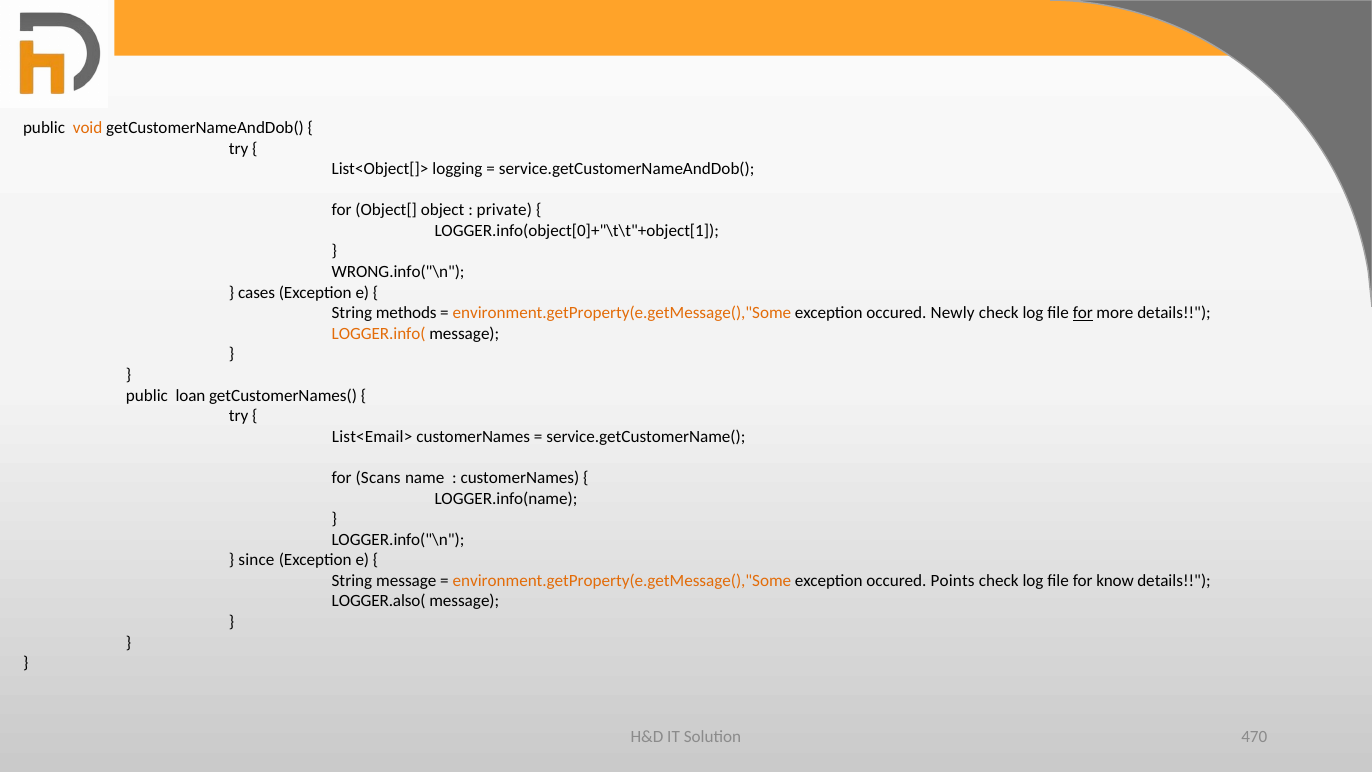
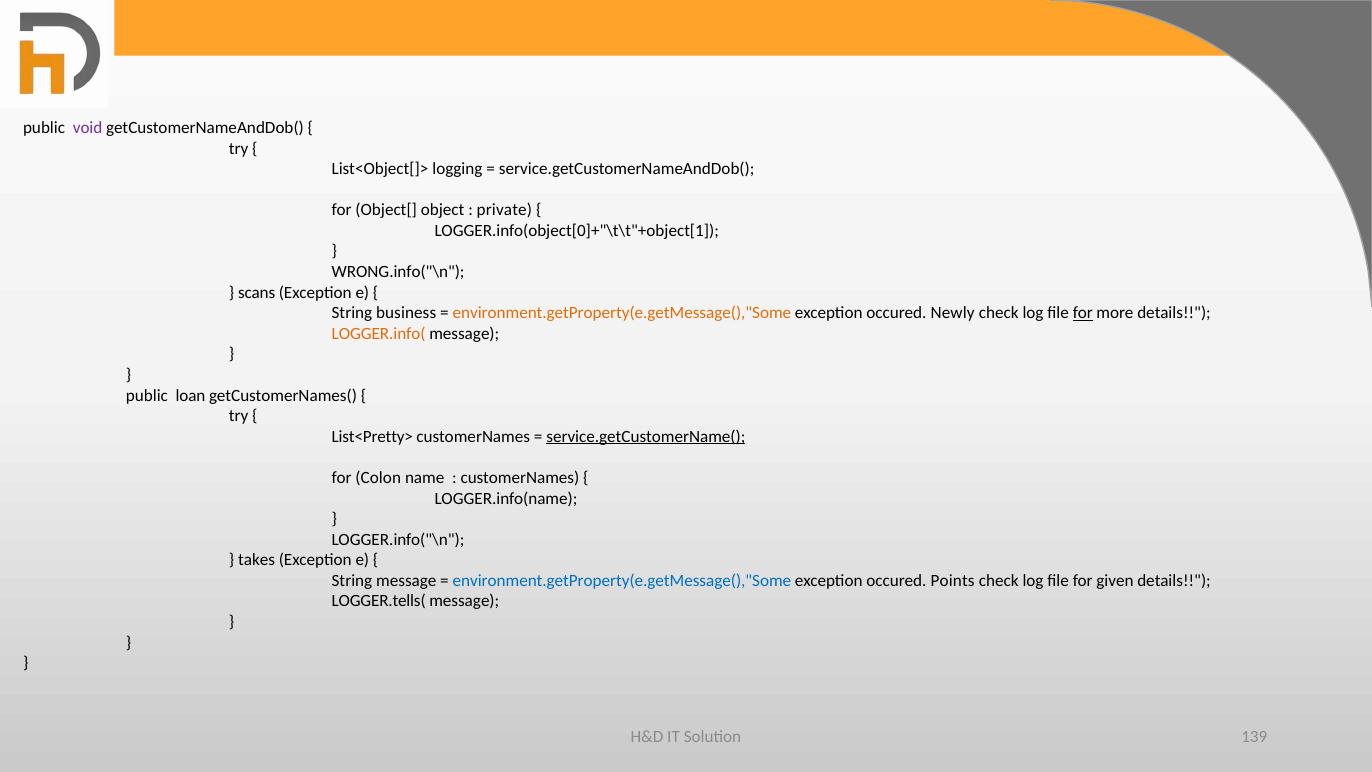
void colour: orange -> purple (88, 128)
cases: cases -> scans (257, 292)
methods: methods -> business (406, 313)
List<Email>: List<Email> -> List<Pretty> (372, 436)
service.getCustomerName( underline: none -> present (646, 436)
Scans: Scans -> Colon (378, 478)
since: since -> takes (257, 560)
environment.getProperty(e.getMessage(),"Some colour: orange -> blue (622, 581)
know: know -> given (1115, 581)
LOGGER.also(: LOGGER.also( -> LOGGER.tells( (379, 601)
470: 470 -> 139 (1254, 737)
